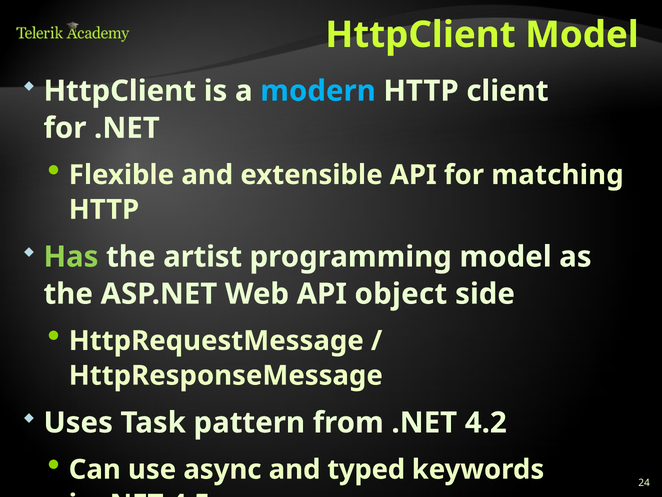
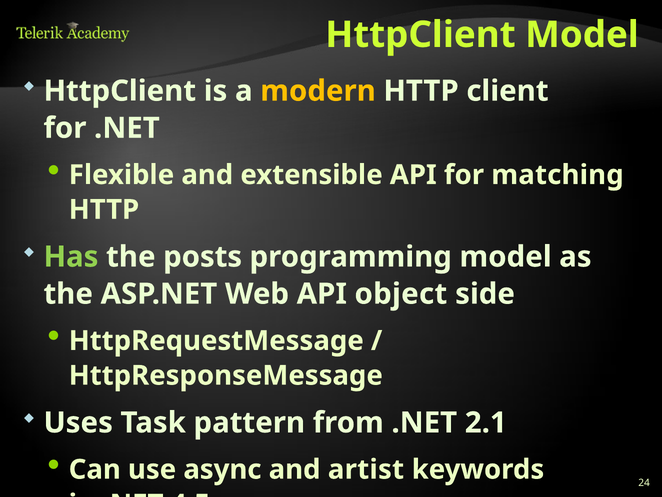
modern colour: light blue -> yellow (318, 91)
artist: artist -> posts (203, 257)
4.2: 4.2 -> 2.1 (486, 422)
typed: typed -> artist (366, 469)
